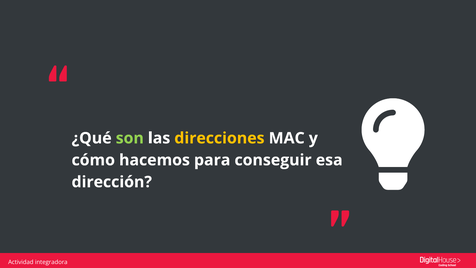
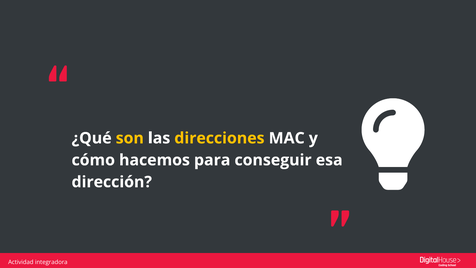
son colour: light green -> yellow (130, 138)
